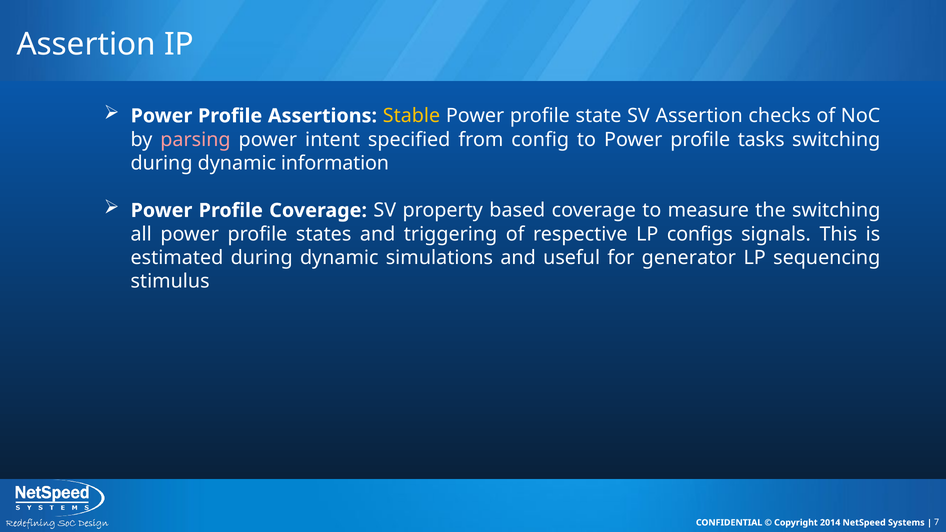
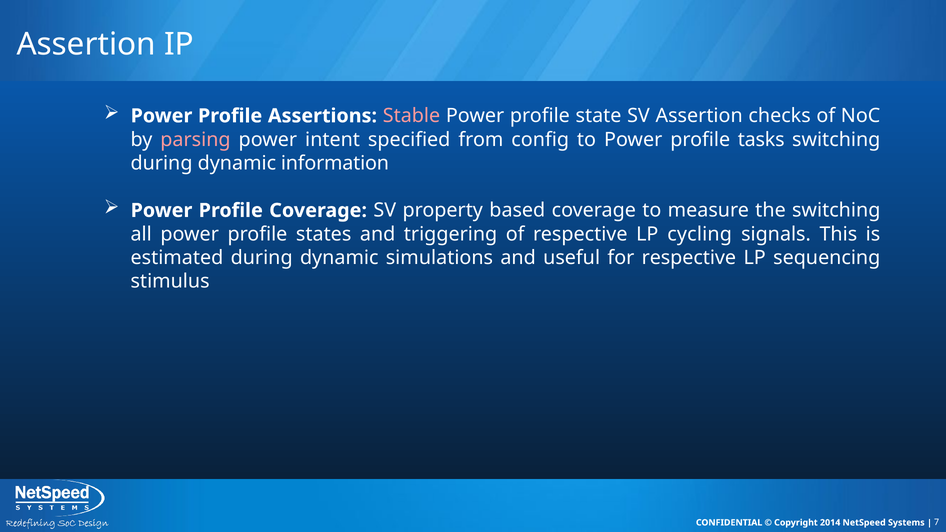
Stable colour: yellow -> pink (411, 116)
configs: configs -> cycling (700, 234)
for generator: generator -> respective (689, 258)
